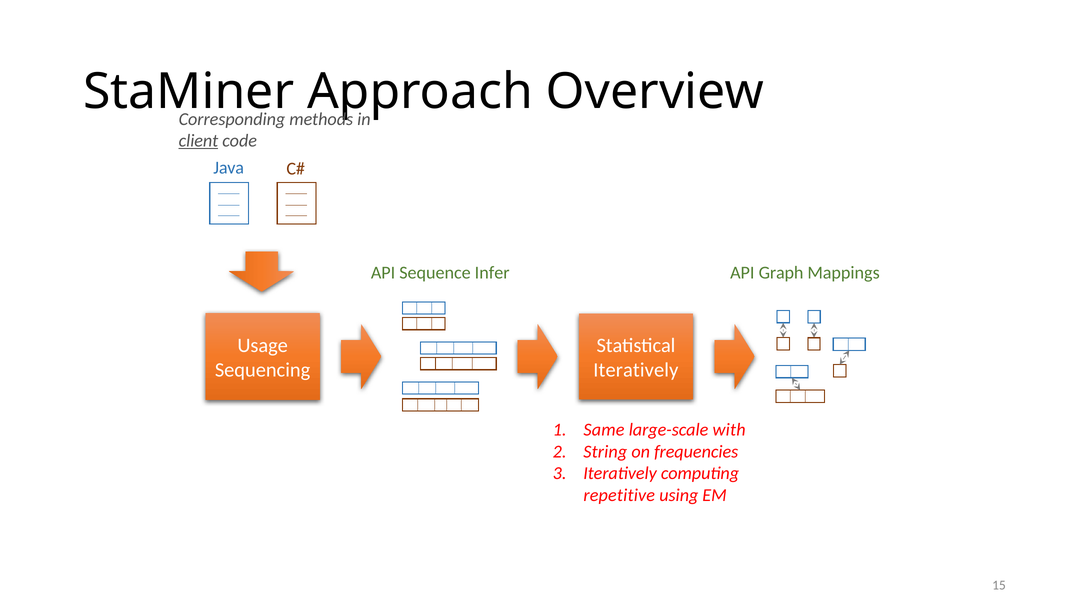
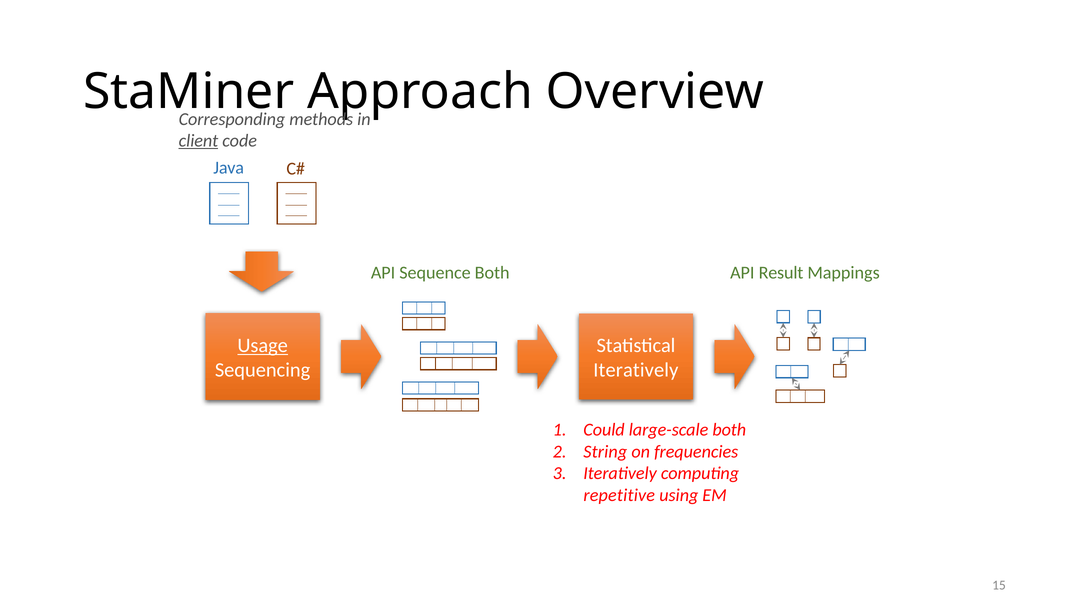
Sequence Infer: Infer -> Both (492, 272)
Graph: Graph -> Result (781, 272)
Usage underline: none -> present (263, 345)
Same: Same -> Could (604, 430)
large-scale with: with -> both (729, 430)
